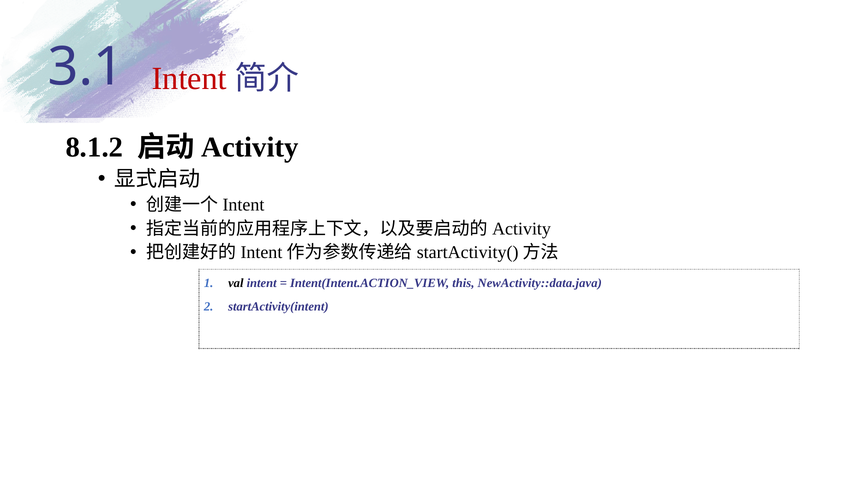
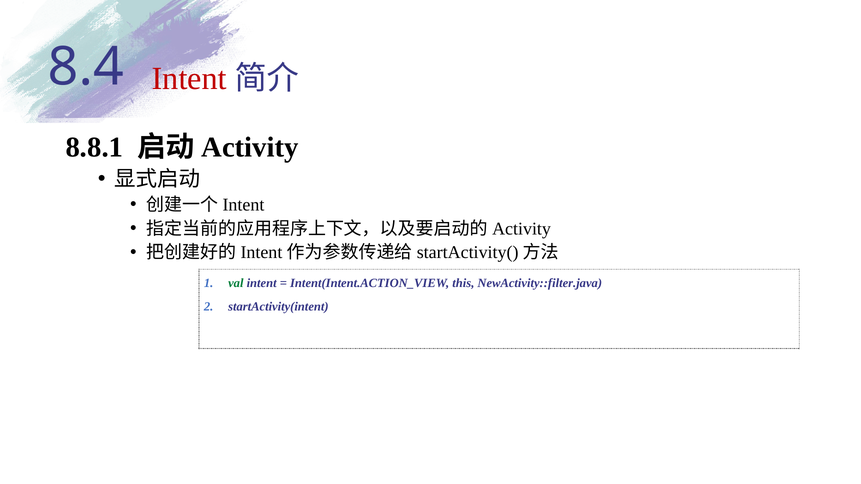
3.1: 3.1 -> 8.4 (86, 67)
8.1.2: 8.1.2 -> 8.8.1 (94, 147)
val colour: black -> green (236, 283)
NewActivity::data.java: NewActivity::data.java -> NewActivity::filter.java (540, 283)
